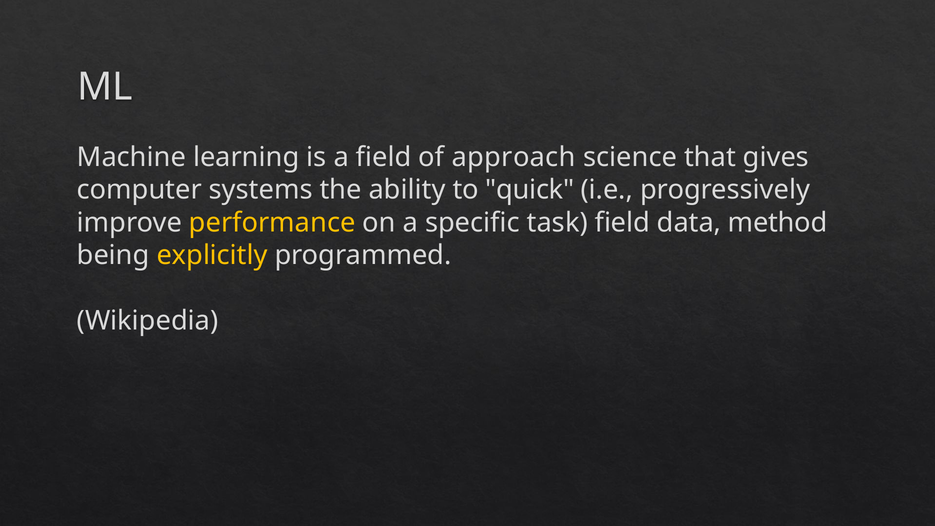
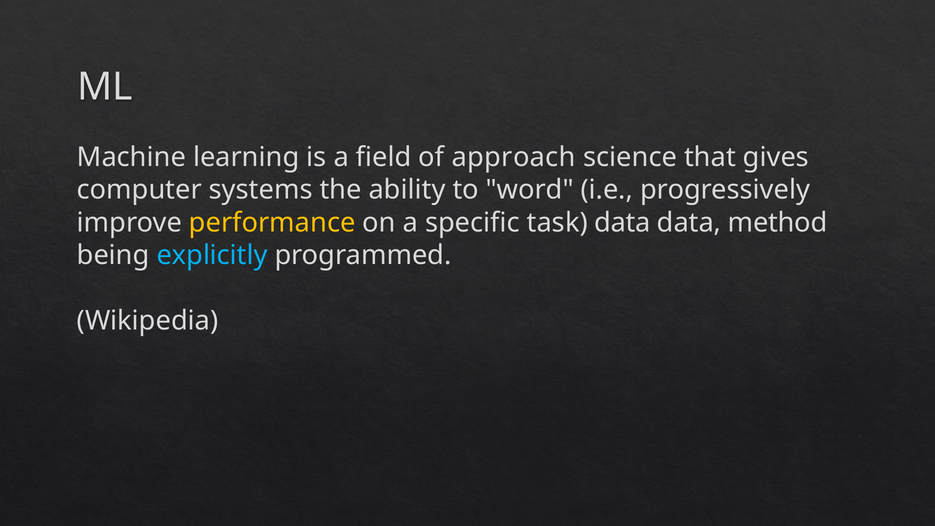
quick: quick -> word (530, 190)
task field: field -> data (622, 223)
explicitly colour: yellow -> light blue (212, 255)
